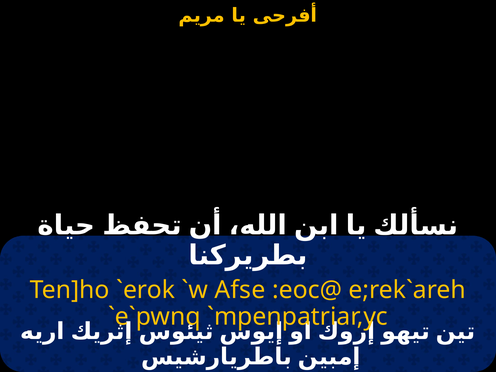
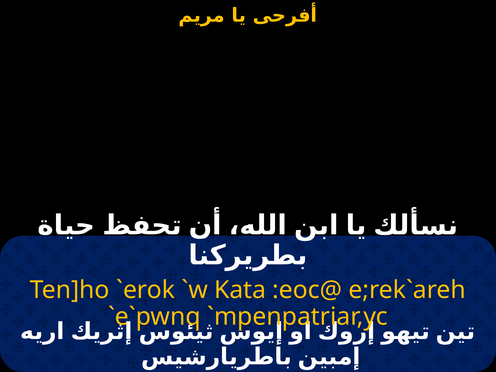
Afse: Afse -> Kata (240, 290)
